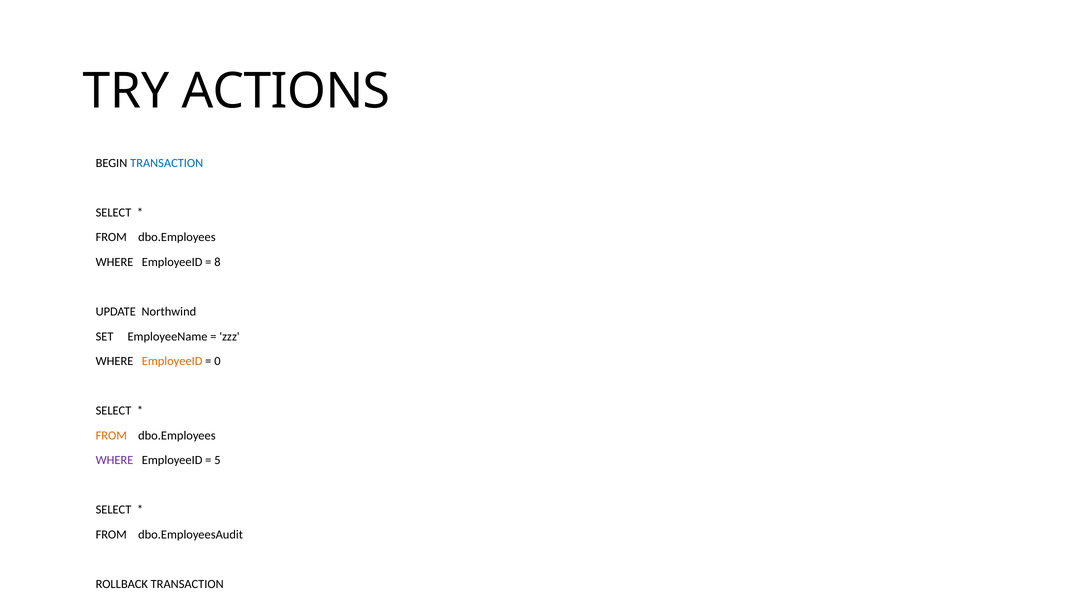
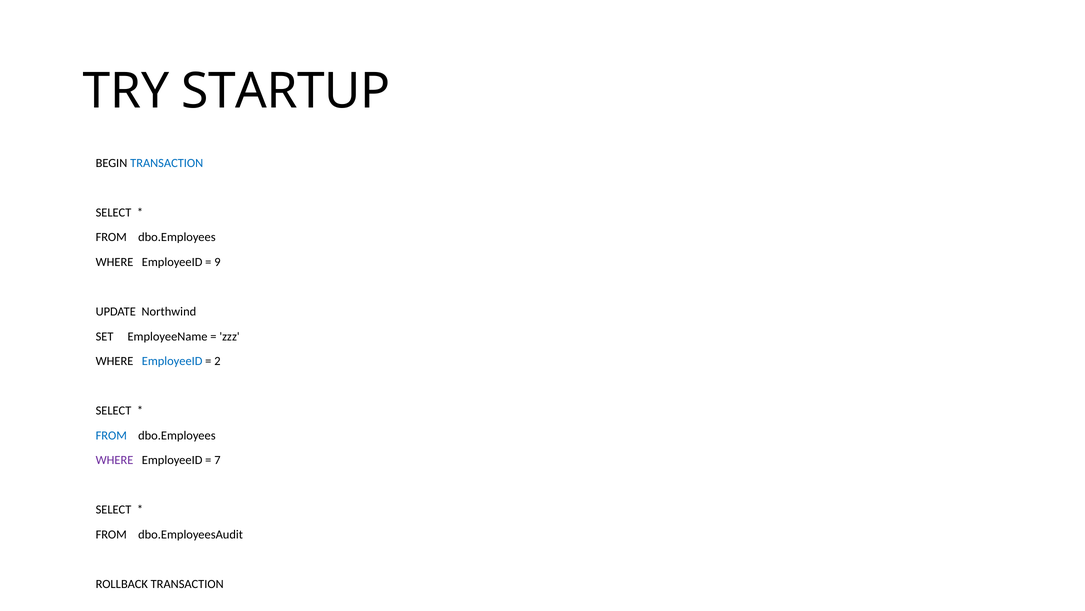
ACTIONS: ACTIONS -> STARTUP (286, 91)
8: 8 -> 9 (217, 262)
EmployeeID colour: orange -> blue (172, 361)
0: 0 -> 2 (217, 361)
FROM colour: orange -> blue (111, 435)
5: 5 -> 7 (217, 460)
